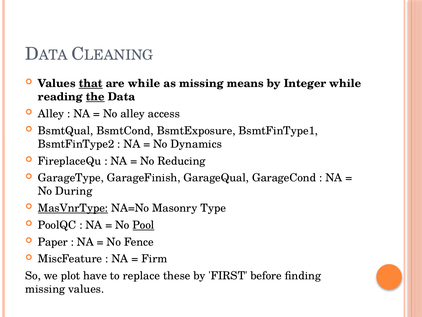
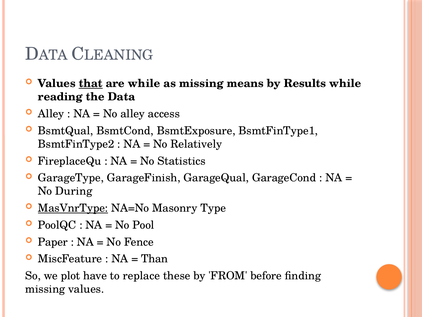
Integer: Integer -> Results (305, 83)
the underline: present -> none (95, 97)
Dynamics: Dynamics -> Relatively (196, 144)
Reducing: Reducing -> Statistics (182, 161)
Pool underline: present -> none (144, 225)
Firm: Firm -> Than (155, 258)
FIRST: FIRST -> FROM (228, 275)
